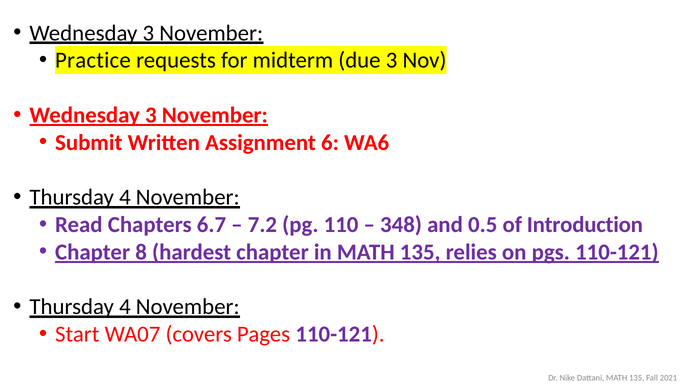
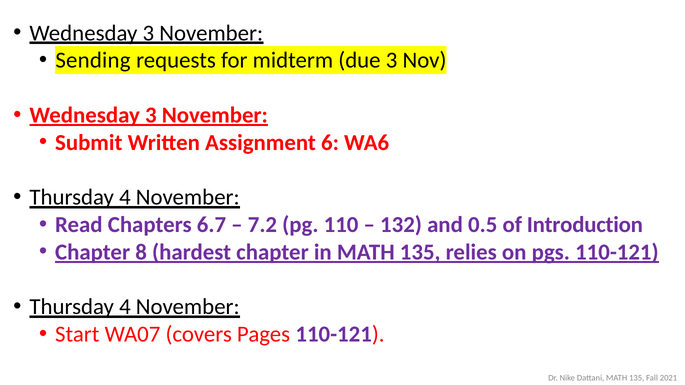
Practice: Practice -> Sending (93, 60)
348: 348 -> 132 (401, 225)
